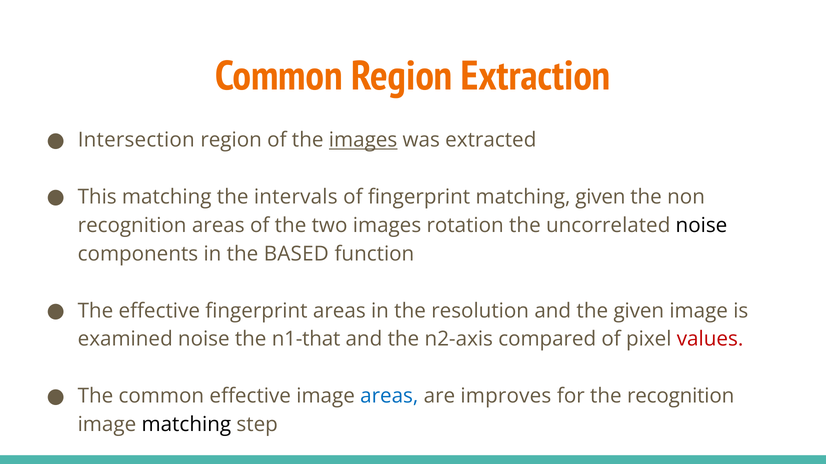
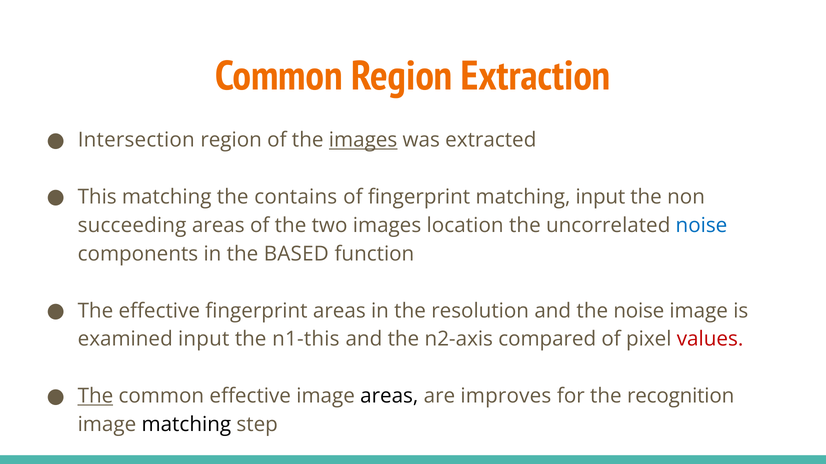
intervals: intervals -> contains (296, 197)
matching given: given -> input (600, 197)
recognition: recognition -> succeeding (132, 226)
rotation: rotation -> location (465, 226)
noise colour: black -> blue (701, 226)
the given: given -> noise (639, 311)
examined noise: noise -> input (204, 340)
n1-that: n1-that -> n1-this (306, 340)
The underline: none -> present (95, 397)
areas colour: blue -> black (389, 397)
